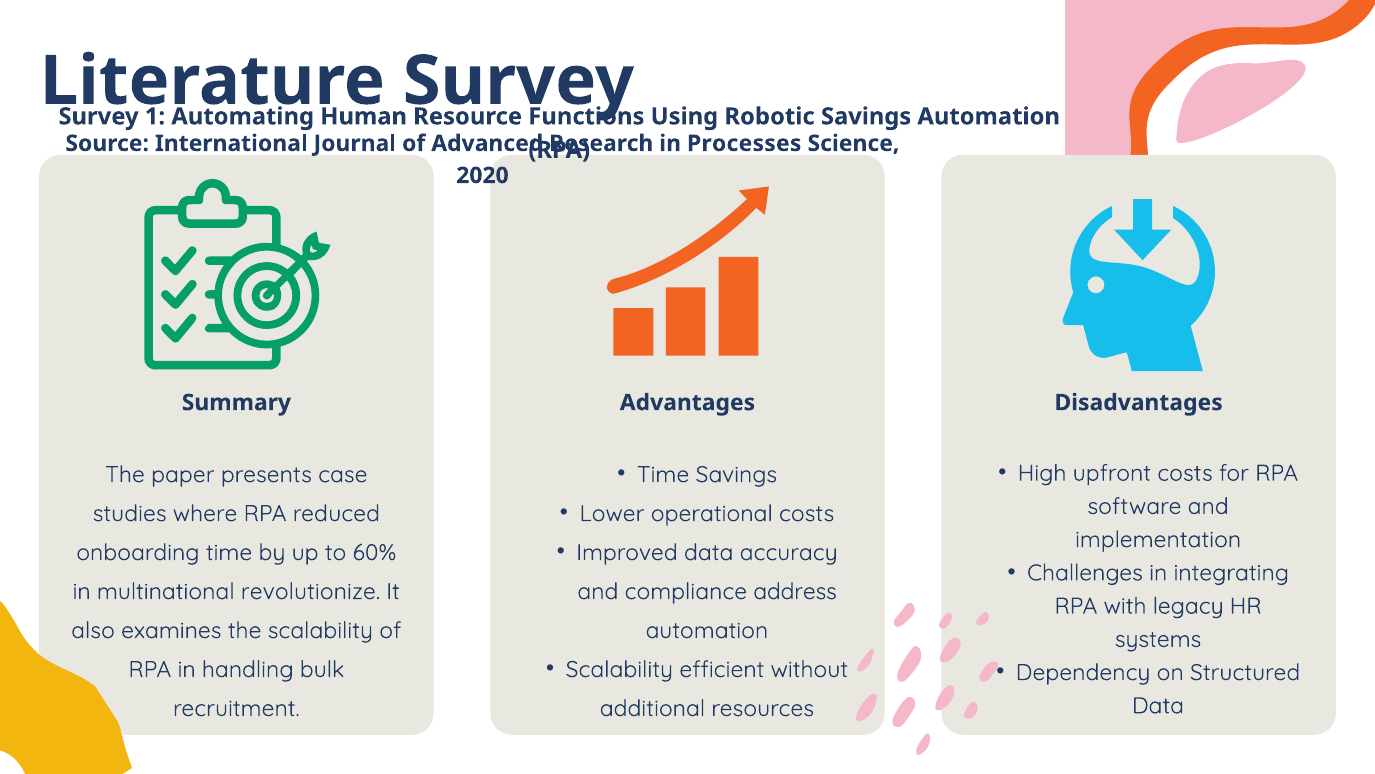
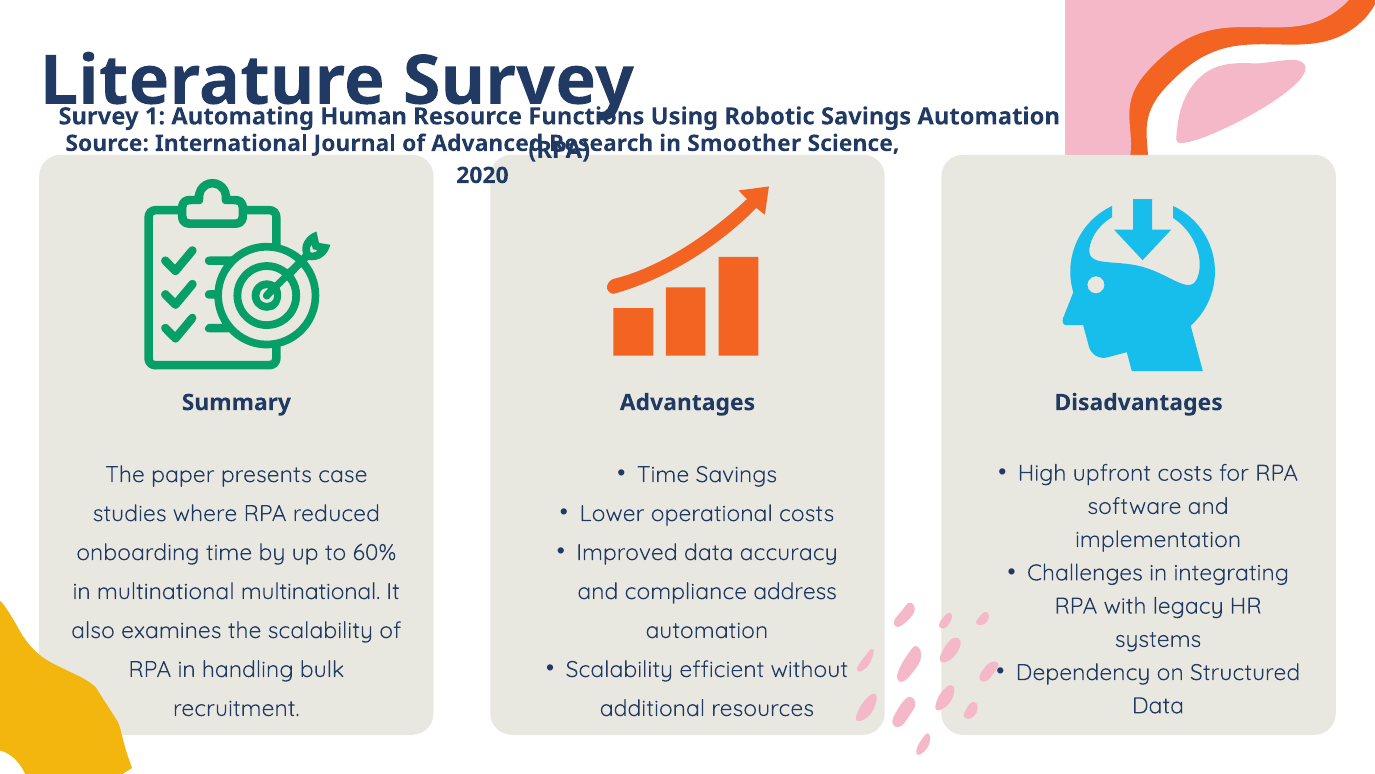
Processes: Processes -> Smoother (744, 143)
multinational revolutionize: revolutionize -> multinational (311, 591)
